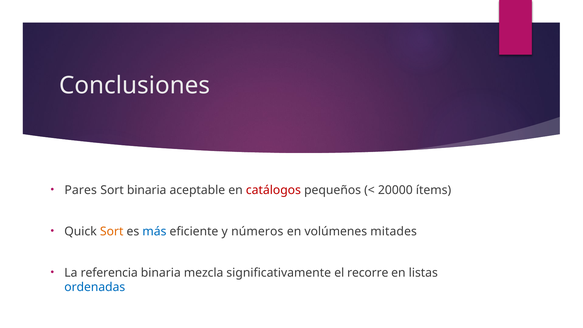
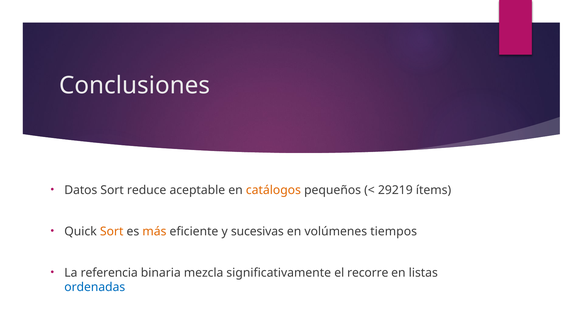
Pares: Pares -> Datos (81, 190)
Sort binaria: binaria -> reduce (147, 190)
catálogos colour: red -> orange (273, 190)
20000: 20000 -> 29219 (395, 190)
más colour: blue -> orange (154, 231)
números: números -> sucesivas (257, 231)
mitades: mitades -> tiempos (394, 231)
